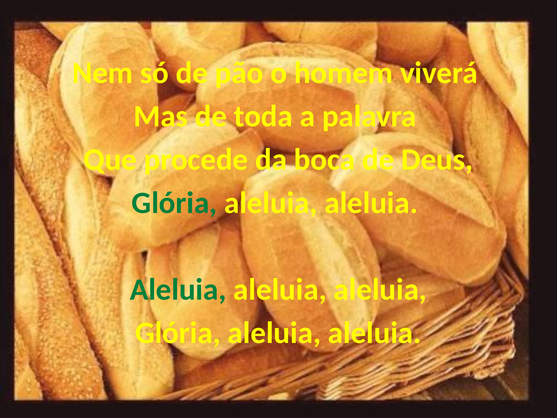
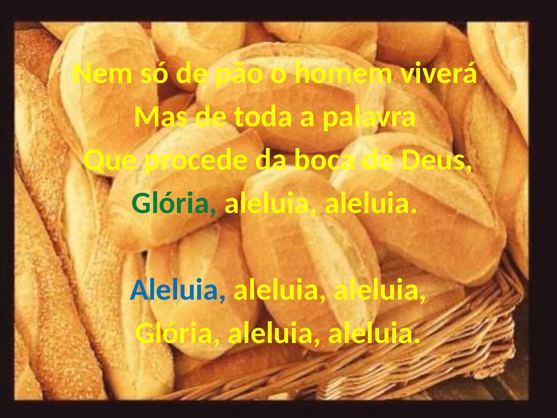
Aleluia colour: green -> blue (178, 289)
